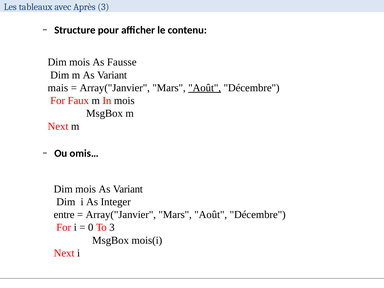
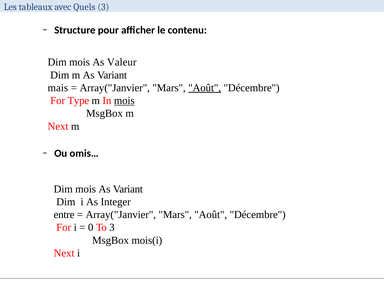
Après: Après -> Quels (84, 7)
Fausse: Fausse -> Valeur (122, 62)
Faux: Faux -> Type (78, 101)
mois underline: none -> present (124, 101)
